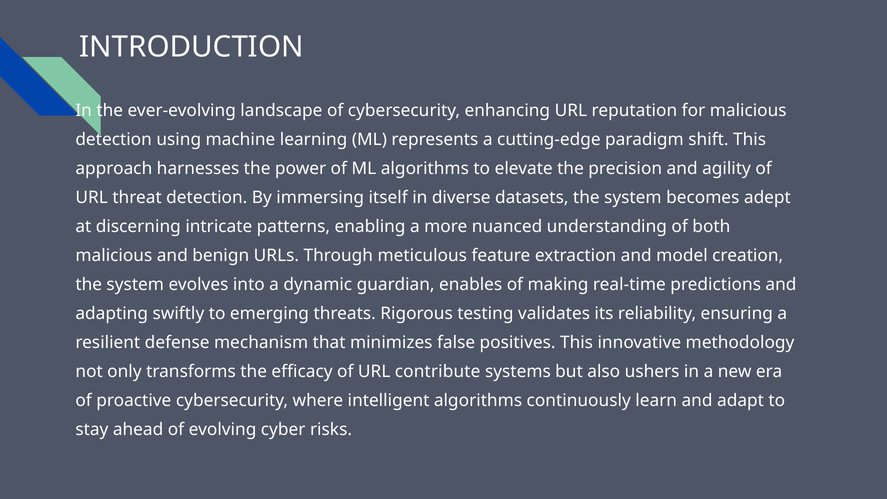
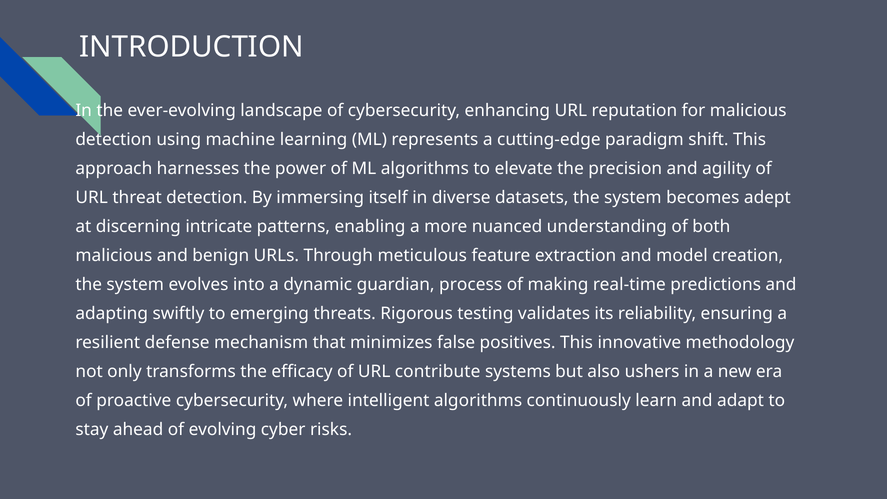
enables: enables -> process (471, 285)
